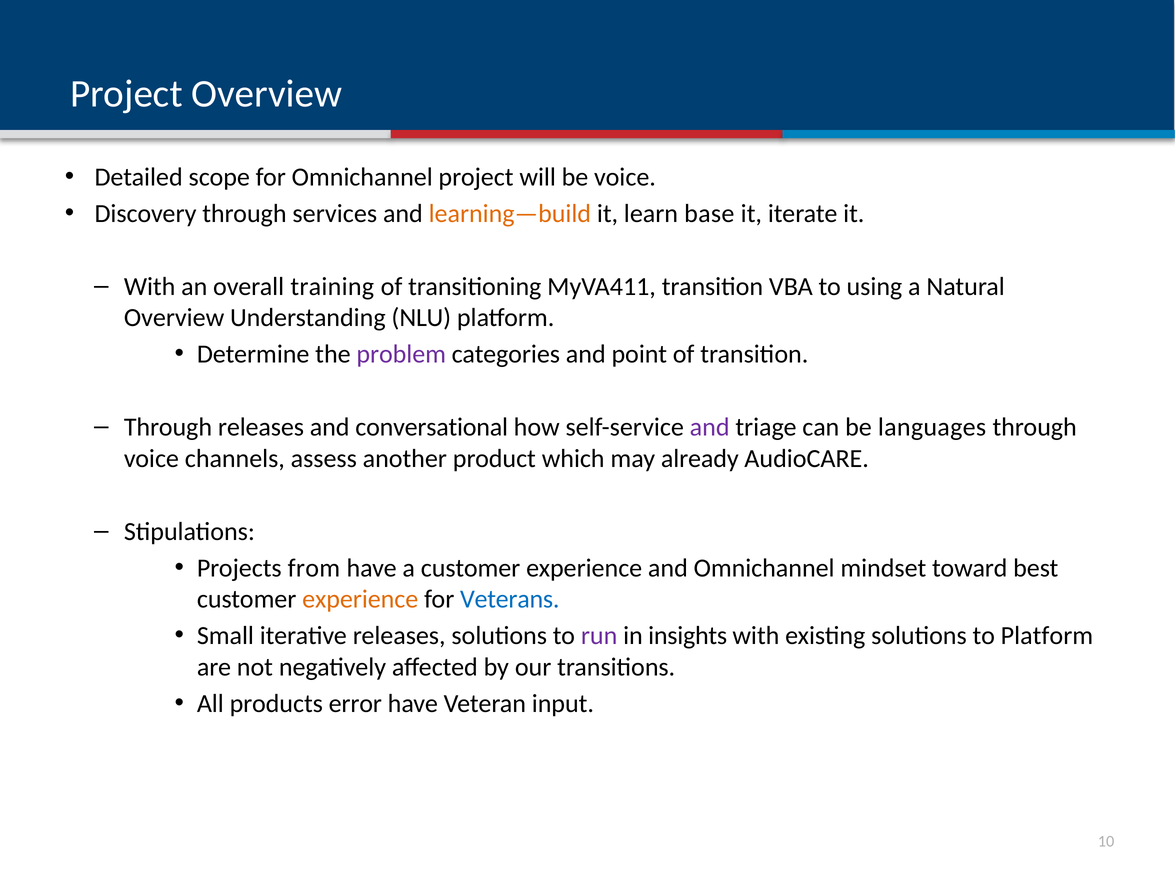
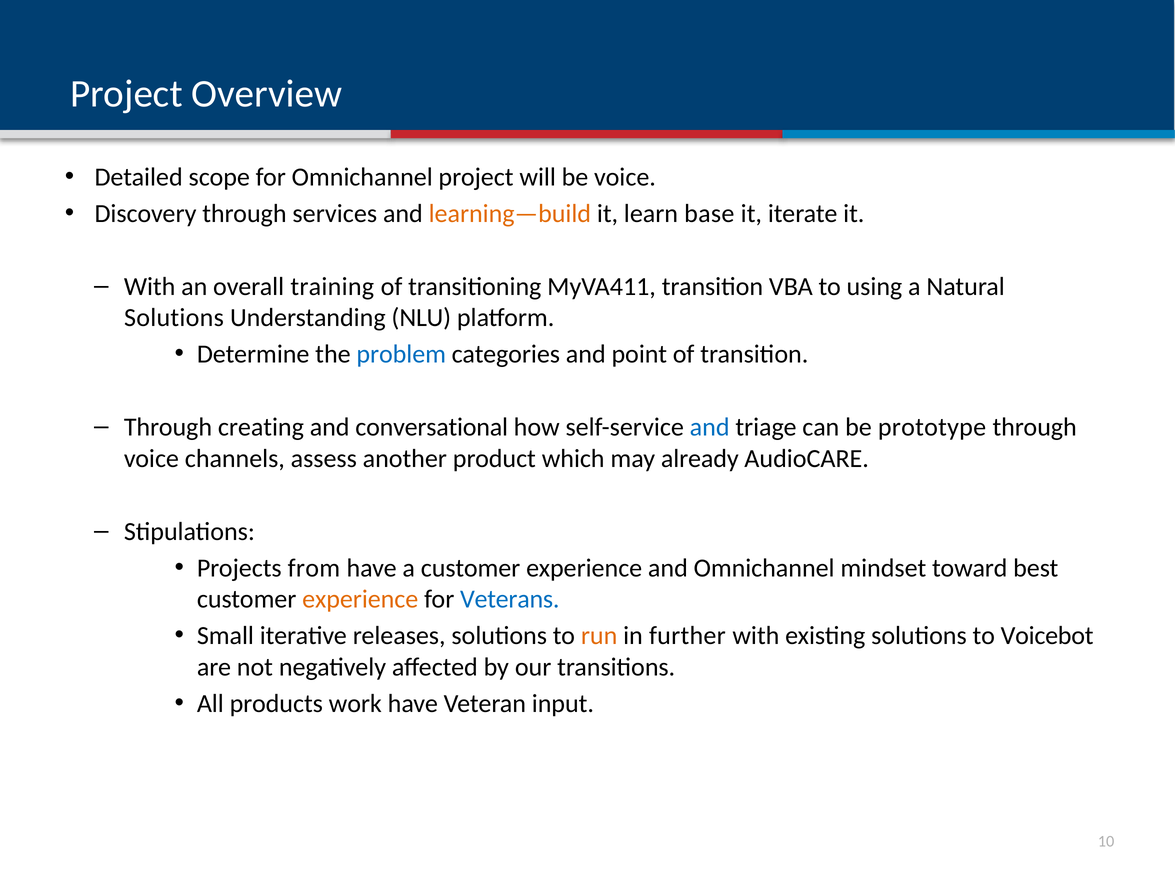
Overview: Overview -> Solutions (174, 318)
problem colour: purple -> blue (401, 354)
Through releases: releases -> creating (261, 427)
and colour: purple -> blue (710, 427)
languages: languages -> prototype (932, 427)
run colour: purple -> orange (599, 636)
insights: insights -> further (687, 636)
to Platform: Platform -> Voicebot (1047, 636)
error: error -> work (355, 704)
